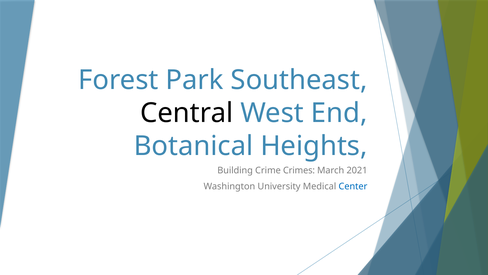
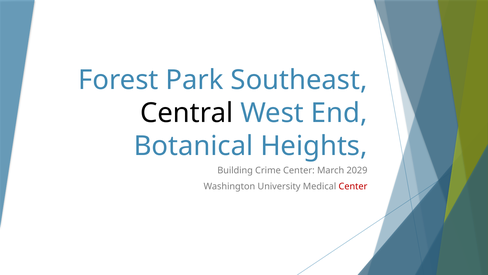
Crime Crimes: Crimes -> Center (299, 170)
2021: 2021 -> 2029 (357, 170)
Center colour: blue -> red (353, 186)
